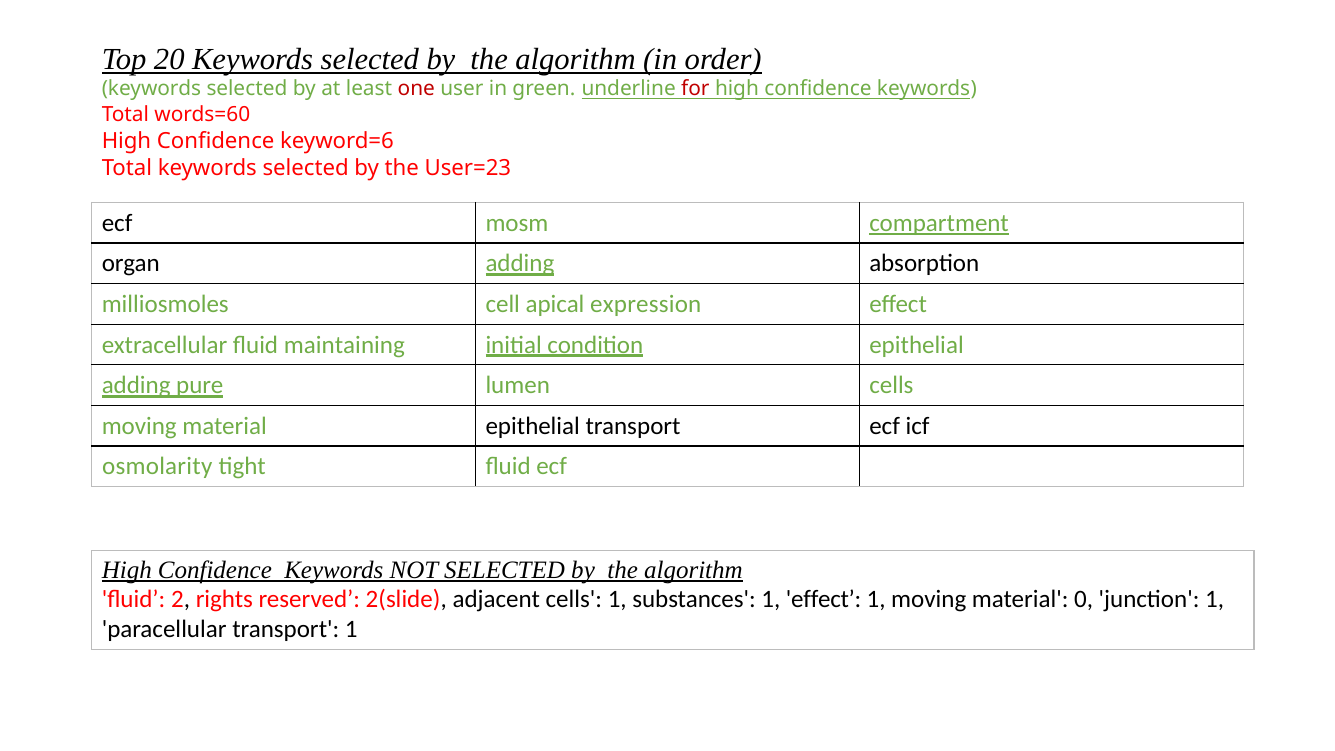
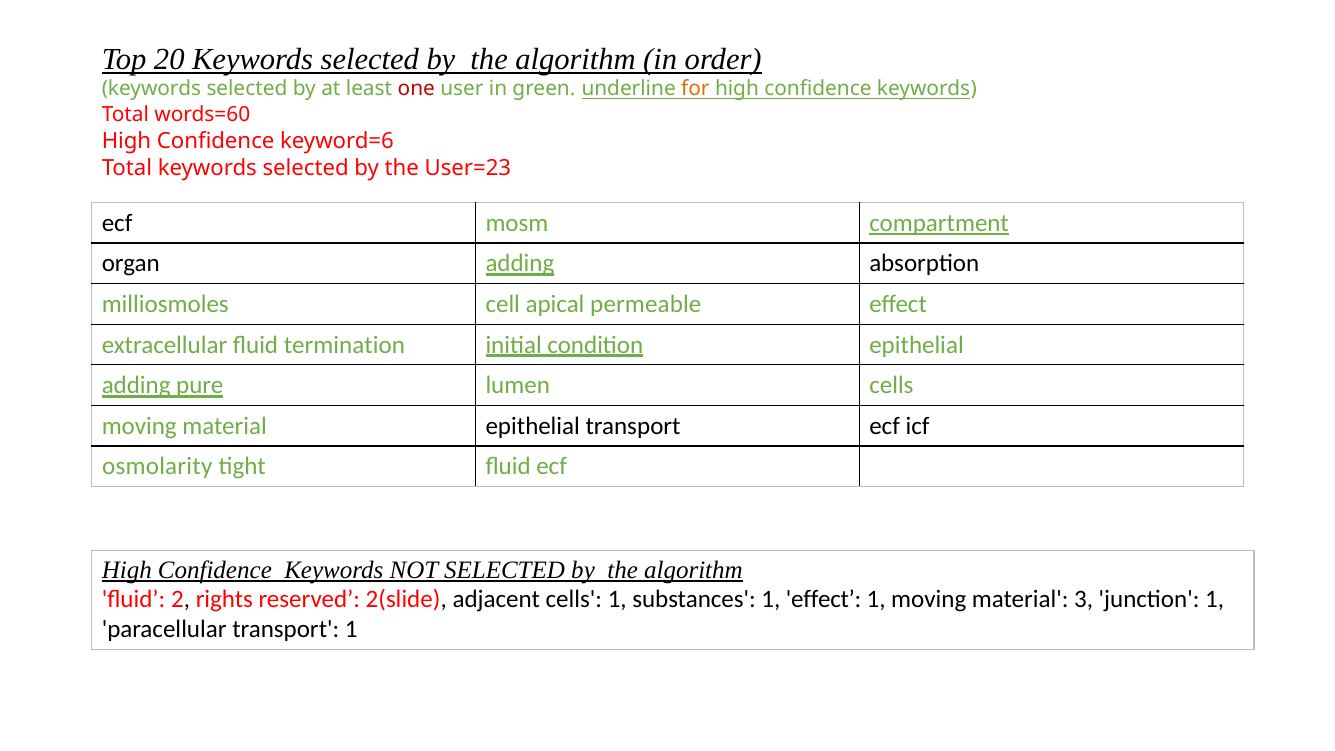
for colour: red -> orange (695, 89)
expression: expression -> permeable (646, 304)
maintaining: maintaining -> termination (344, 345)
0: 0 -> 3 (1084, 599)
